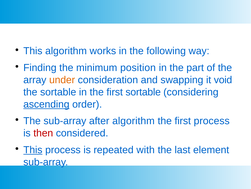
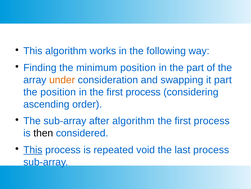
it void: void -> part (223, 80)
the sortable: sortable -> position (58, 92)
in the first sortable: sortable -> process (143, 92)
ascending underline: present -> none (46, 104)
then colour: red -> black (43, 133)
with: with -> void (146, 149)
last element: element -> process (211, 149)
